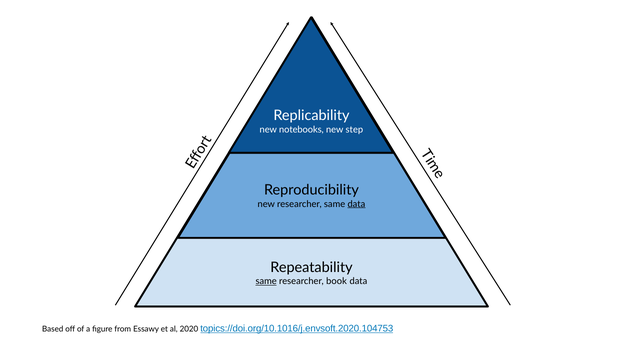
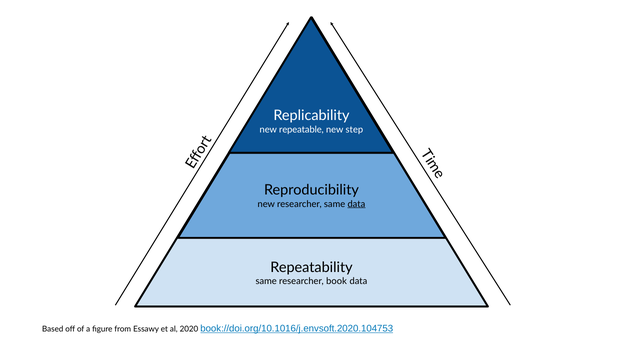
notebooks: notebooks -> repeatable (301, 130)
same underline: present -> none (266, 281)
topics://doi.org/10.1016/j.envsoft.2020.104753: topics://doi.org/10.1016/j.envsoft.2020.104753 -> book://doi.org/10.1016/j.envsoft.2020.104753 (297, 329)
